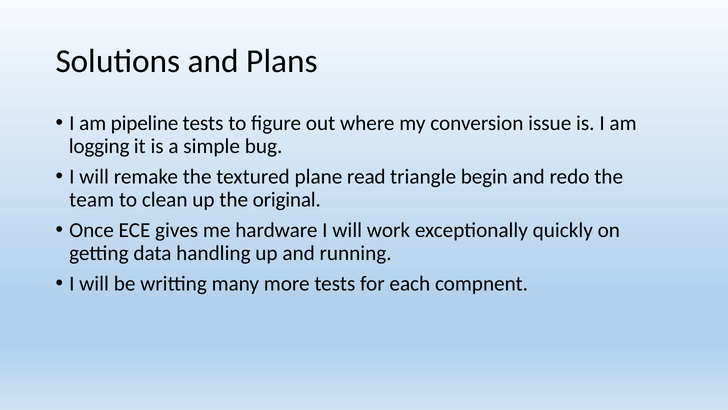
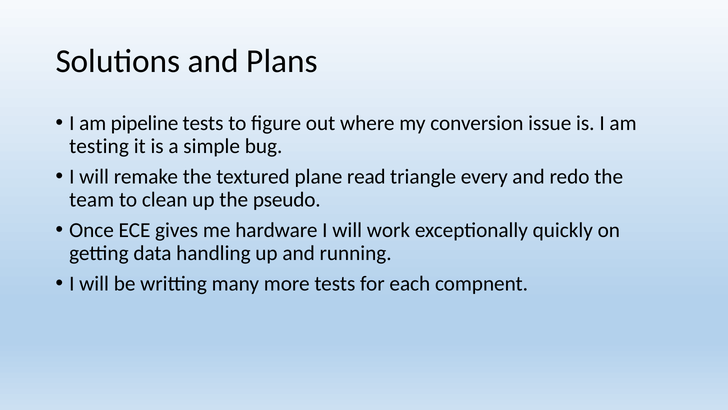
logging: logging -> testing (99, 146)
begin: begin -> every (484, 177)
original: original -> pseudo (287, 199)
